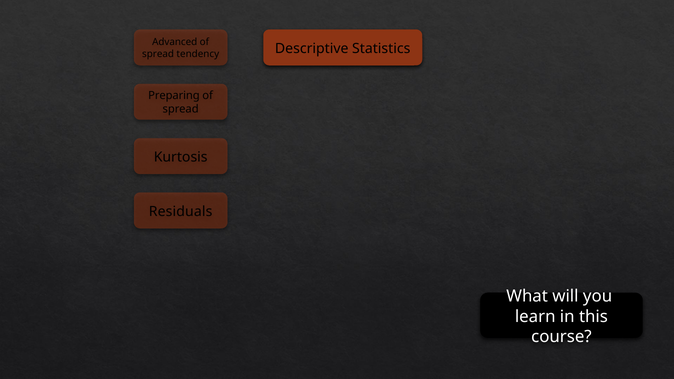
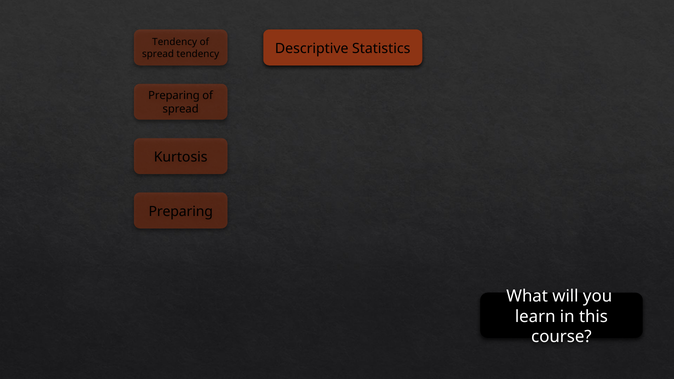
Advanced: Advanced -> Tendency (175, 42)
Residuals: Residuals -> Preparing (181, 211)
